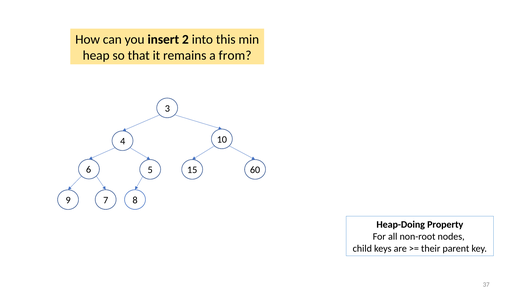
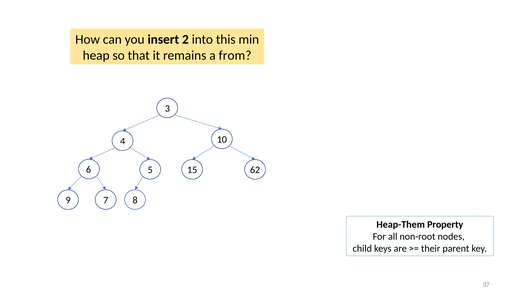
60: 60 -> 62 (255, 170)
Heap-Doing: Heap-Doing -> Heap-Them (401, 225)
